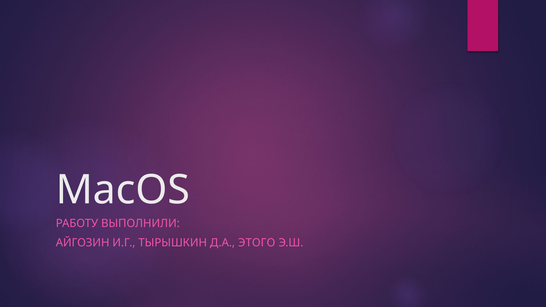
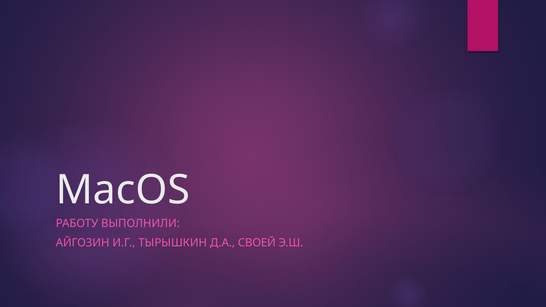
ЭТОГО: ЭТОГО -> СВОЕЙ (257, 243)
